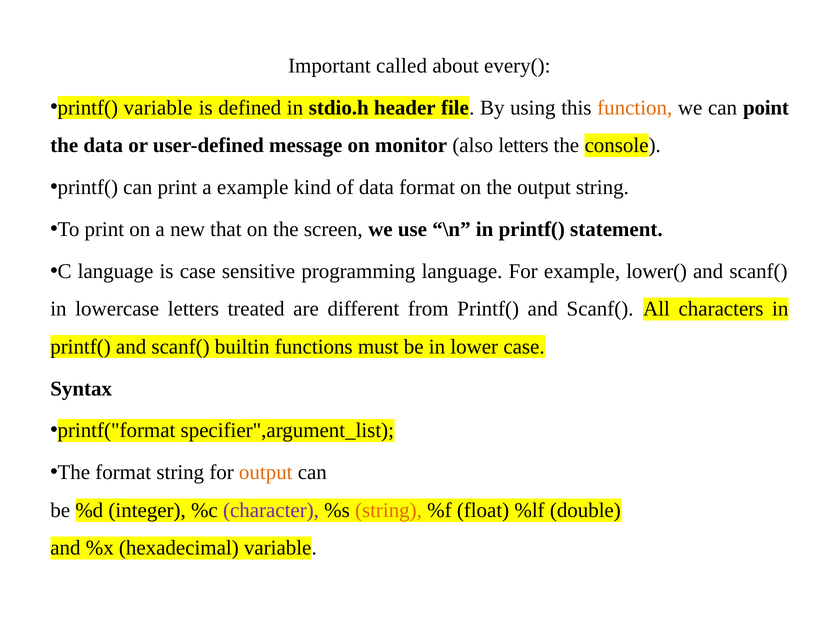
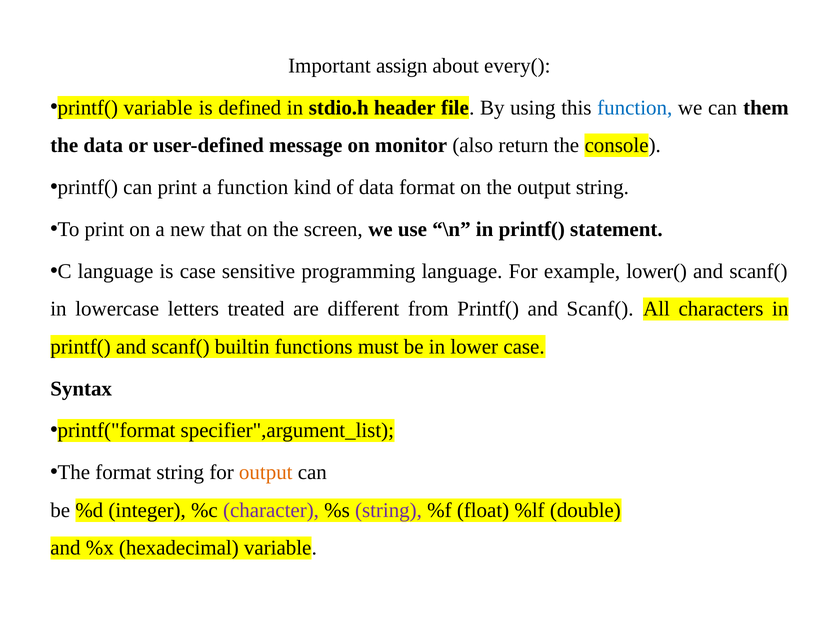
called: called -> assign (402, 66)
function colour: orange -> blue (635, 108)
point: point -> them (766, 108)
also letters: letters -> return (523, 145)
a example: example -> function (253, 187)
string colour: orange -> purple (389, 510)
